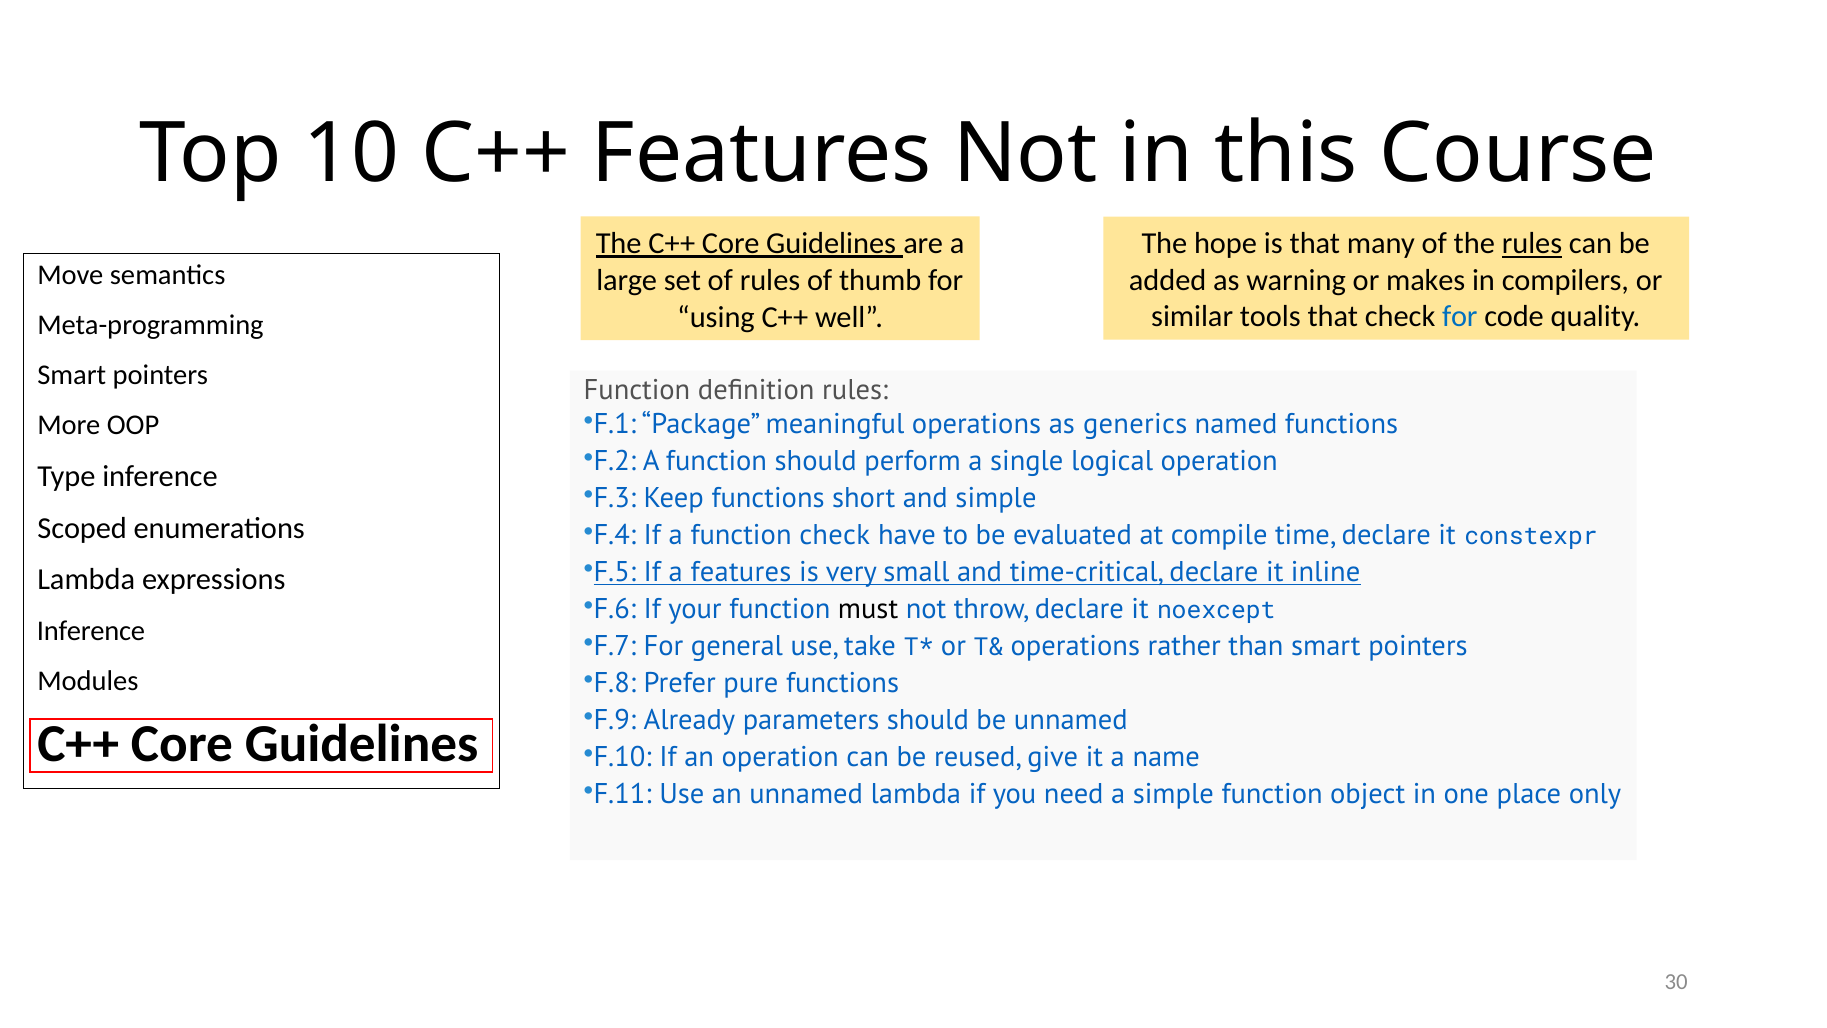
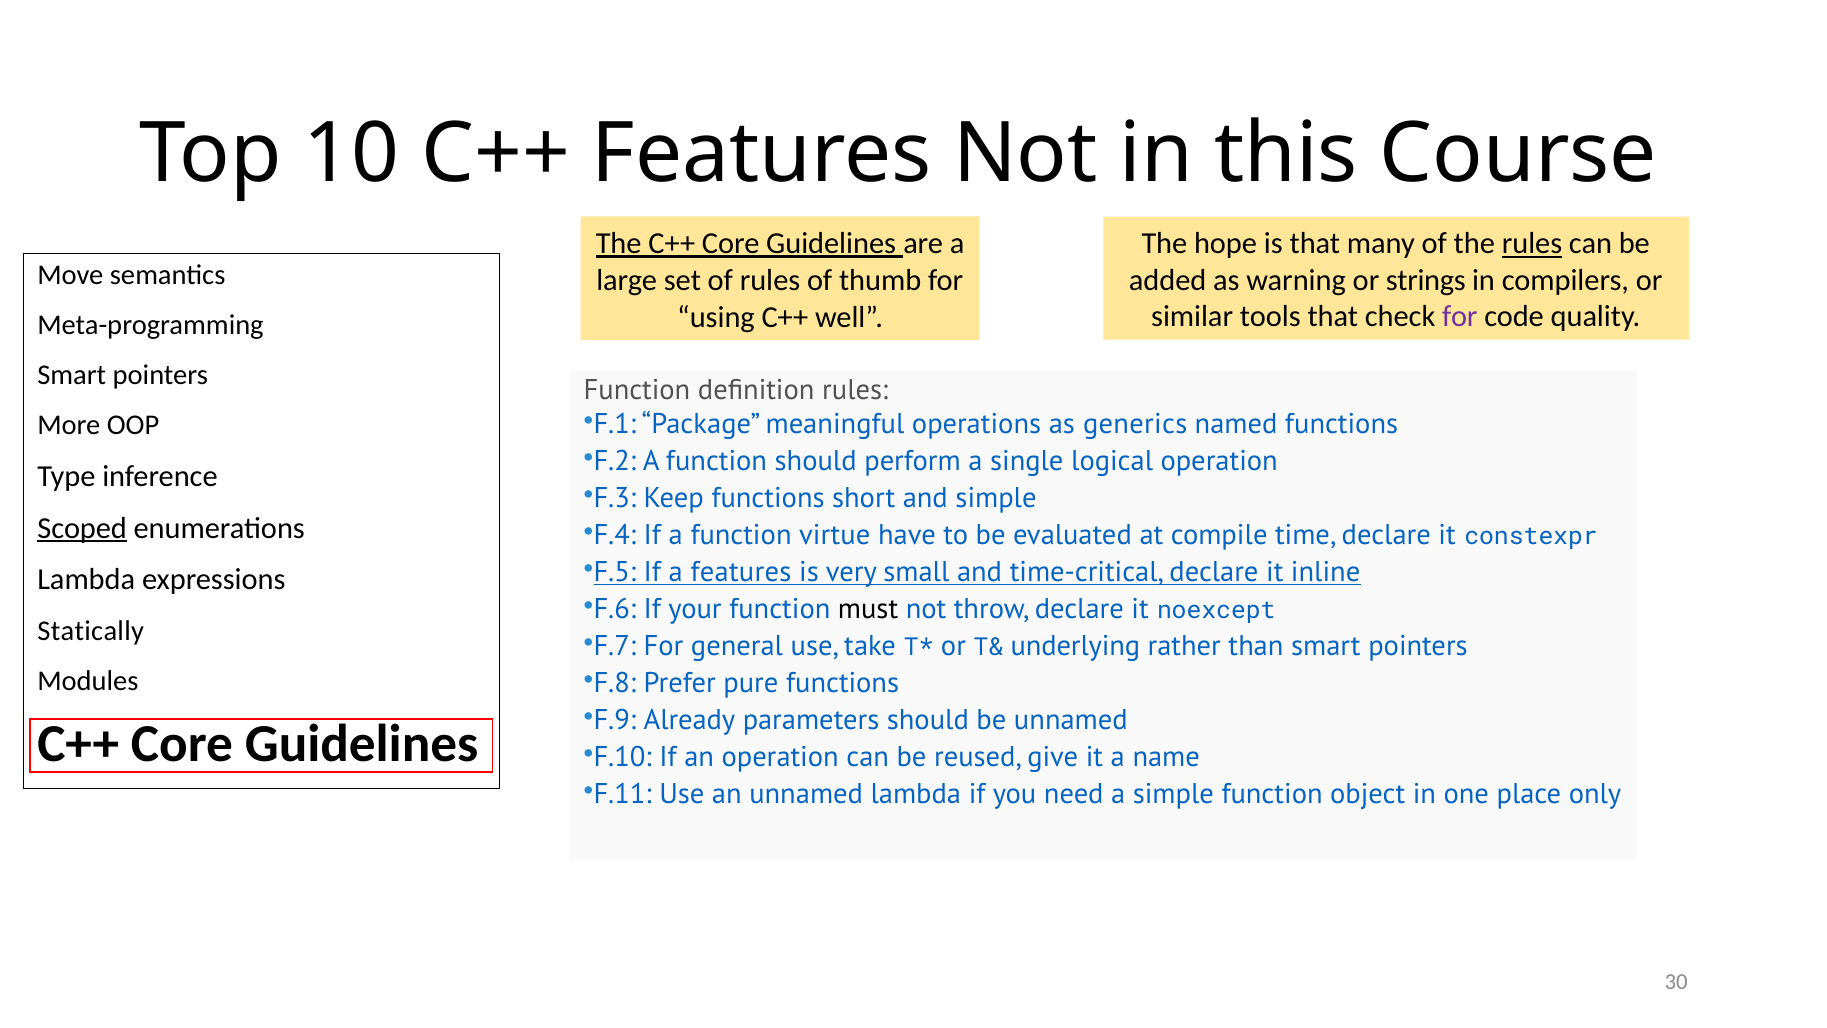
makes: makes -> strings (1426, 280)
for colour: blue -> purple (1460, 317)
Scoped underline: none -> present (82, 528)
function check: check -> virtue (835, 535)
Inference: Inference -> Statically (91, 631)
T& operations: operations -> underlying (1075, 646)
